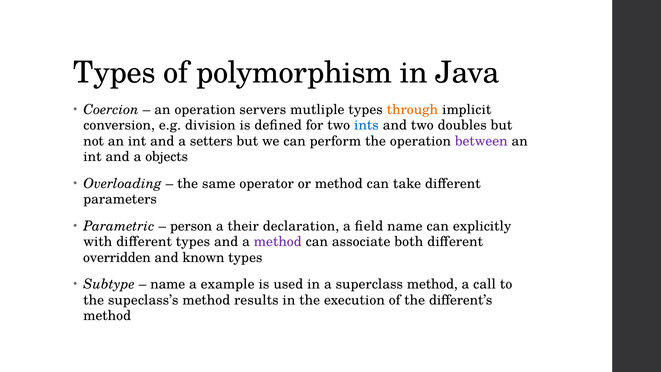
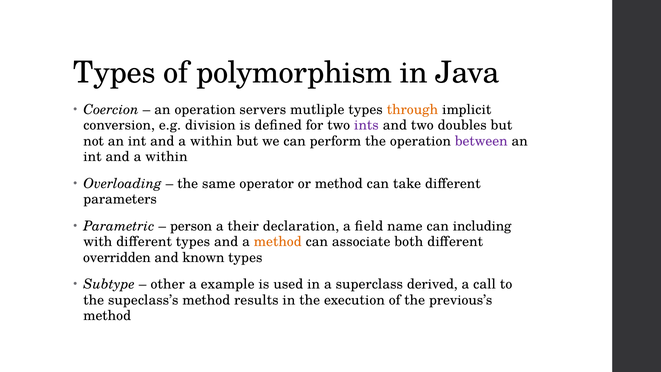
ints colour: blue -> purple (366, 125)
setters: setters -> within (211, 141)
objects: objects -> within (166, 157)
explicitly: explicitly -> including (482, 226)
method colour: purple -> orange (278, 242)
name: name -> other (168, 284)
superclass method: method -> derived (432, 284)
different’s: different’s -> previous’s (461, 300)
